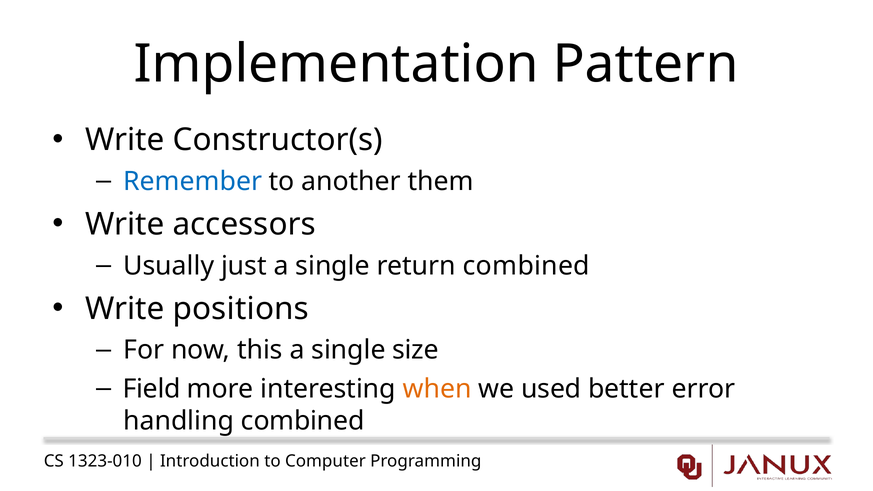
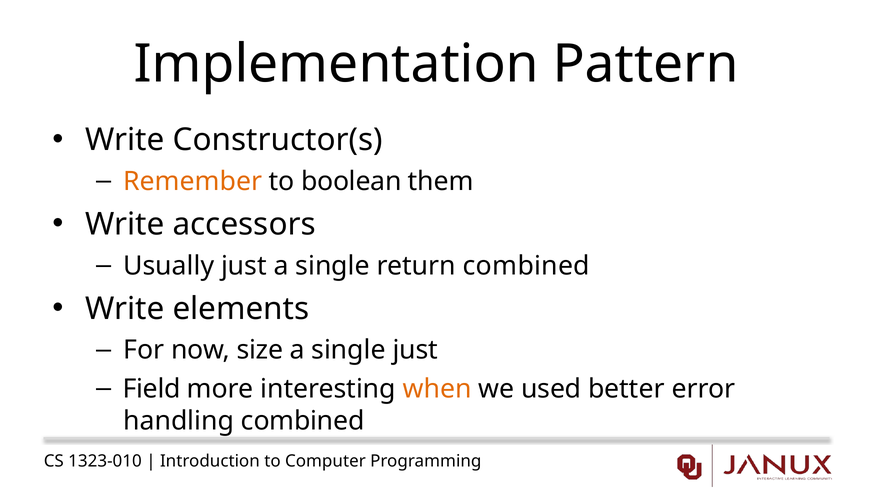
Remember colour: blue -> orange (193, 181)
another: another -> boolean (351, 181)
positions: positions -> elements (241, 309)
this: this -> size (260, 350)
single size: size -> just (415, 350)
